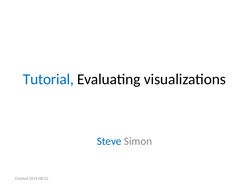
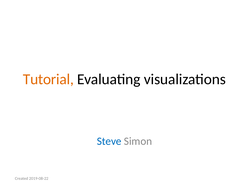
Tutorial colour: blue -> orange (48, 79)
